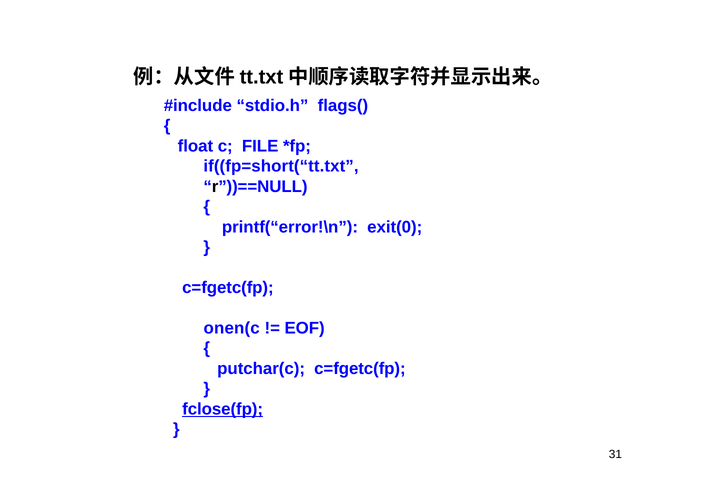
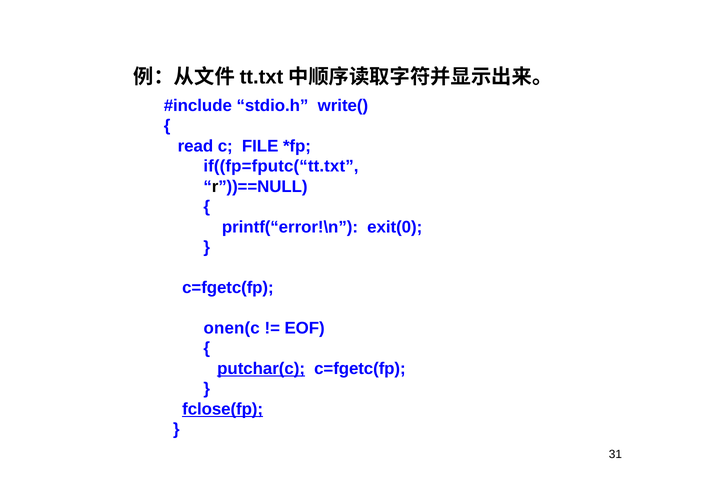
flags(: flags( -> write( (343, 106)
float: float -> read (195, 146)
if((fp=short(“tt.txt: if((fp=short(“tt.txt -> if((fp=fputc(“tt.txt (281, 166)
putchar(c underline: none -> present (261, 369)
